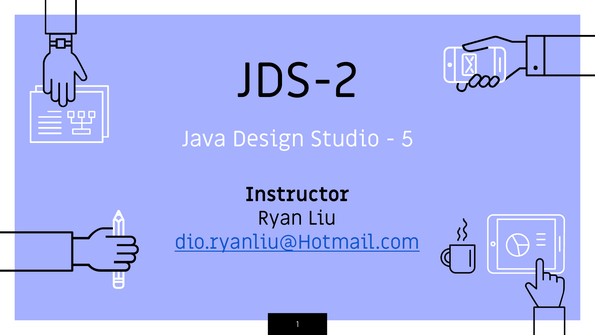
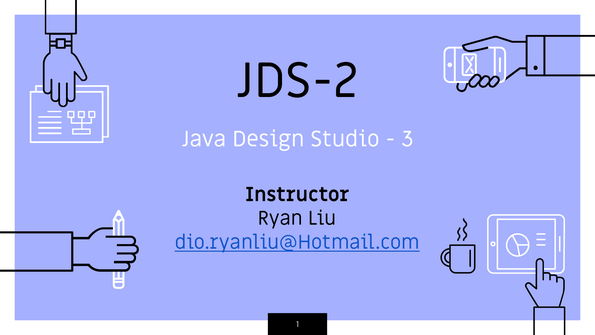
5: 5 -> 3 (408, 139)
